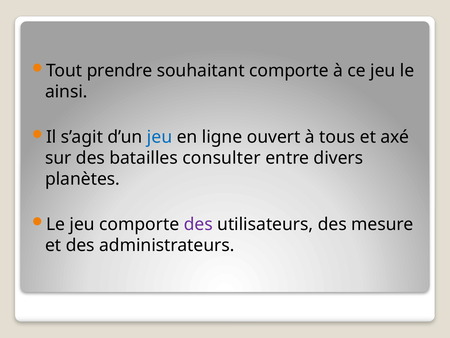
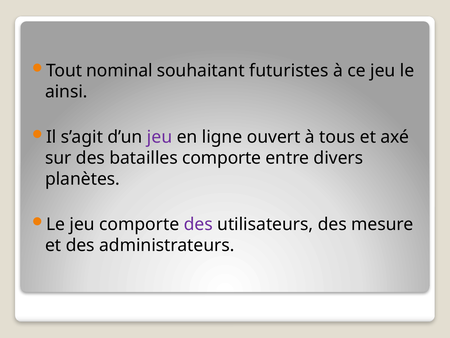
prendre: prendre -> nominal (120, 71)
souhaitant comporte: comporte -> futuristes (289, 71)
jeu colour: blue -> purple (160, 137)
batailles consulter: consulter -> comporte (222, 158)
